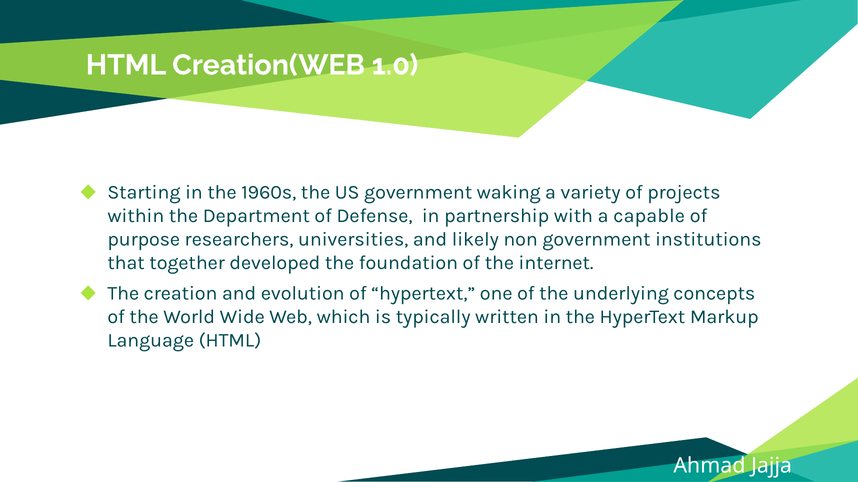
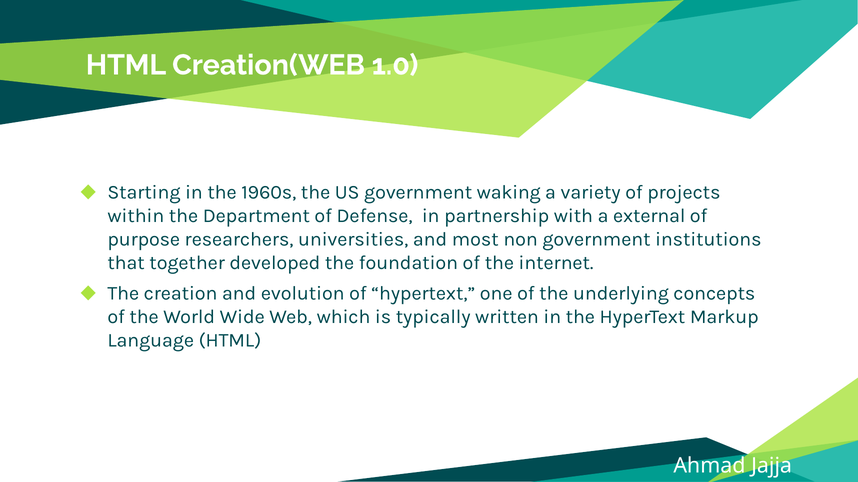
capable: capable -> external (649, 216)
likely: likely -> most (475, 239)
